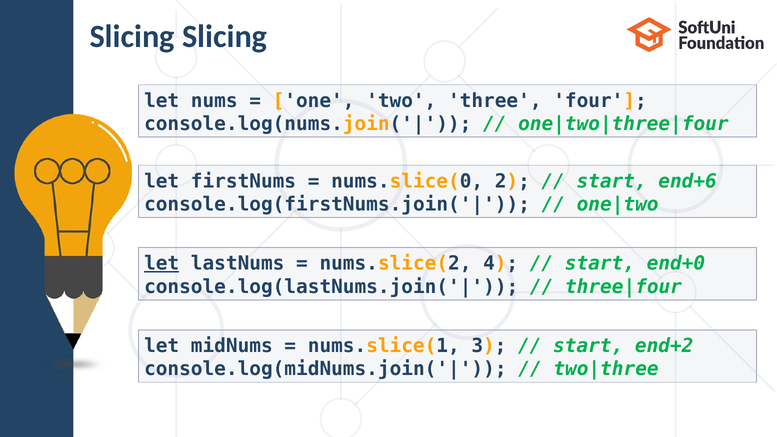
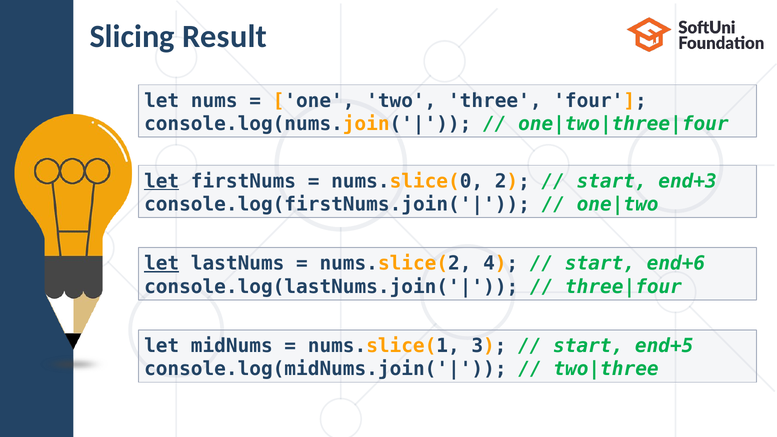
Slicing Slicing: Slicing -> Result (225, 37)
let underline: none -> present (162, 181)
end+6: end+6 -> end+3 (688, 181)
end+0: end+0 -> end+6 (676, 263)
end+2: end+2 -> end+5 (664, 346)
